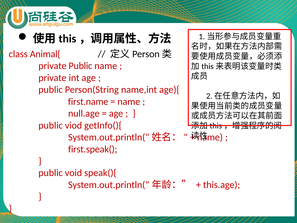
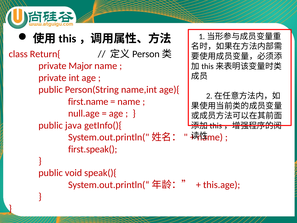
Animal{: Animal{ -> Return{ (45, 54)
private Public: Public -> Major (80, 66)
viod: viod -> java (73, 125)
